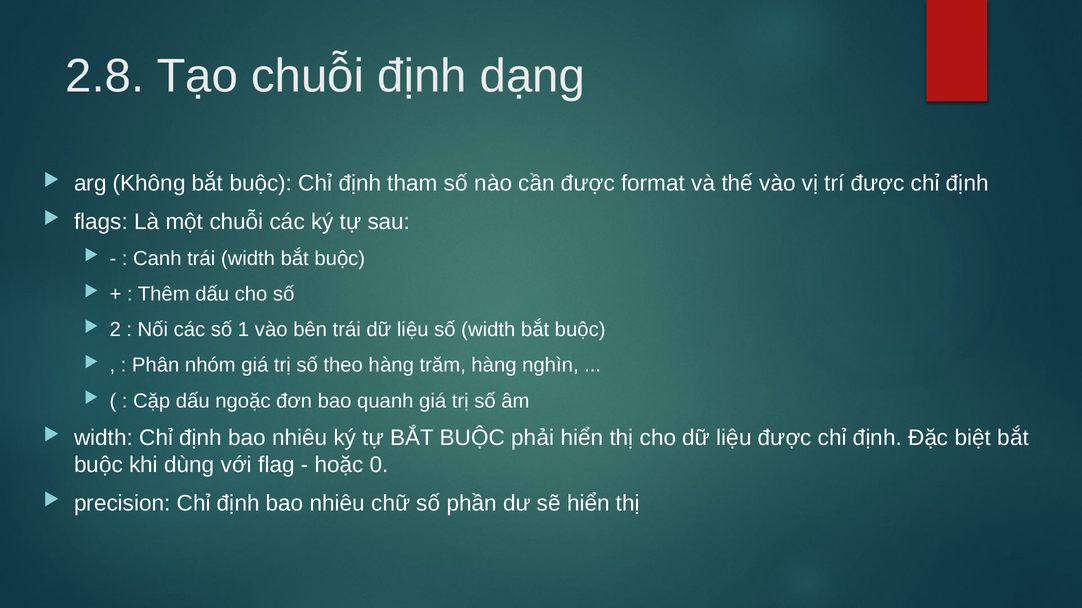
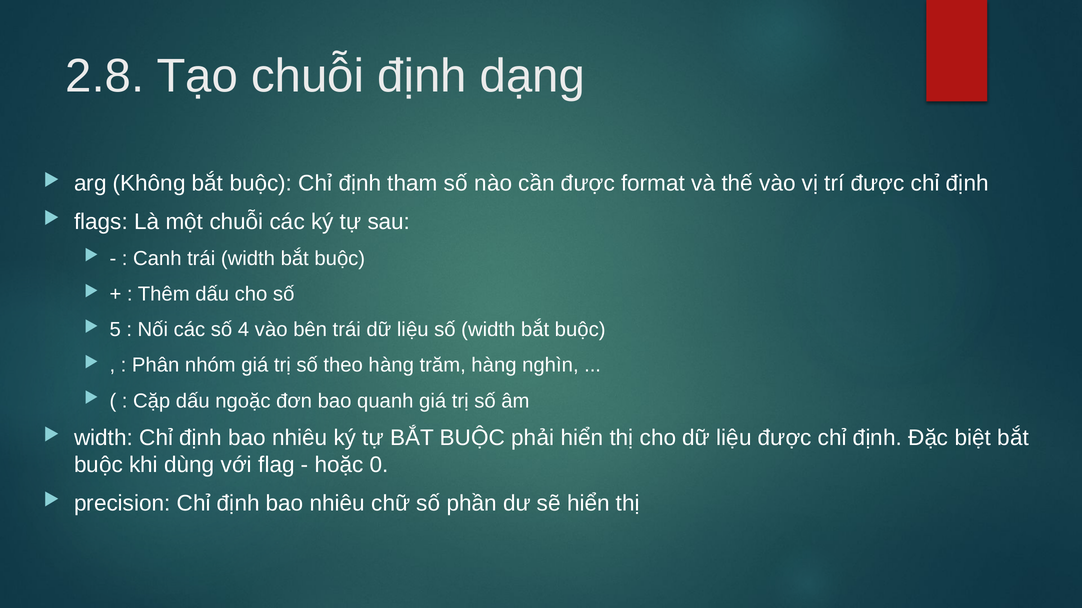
2: 2 -> 5 (115, 330)
1: 1 -> 4 (243, 330)
